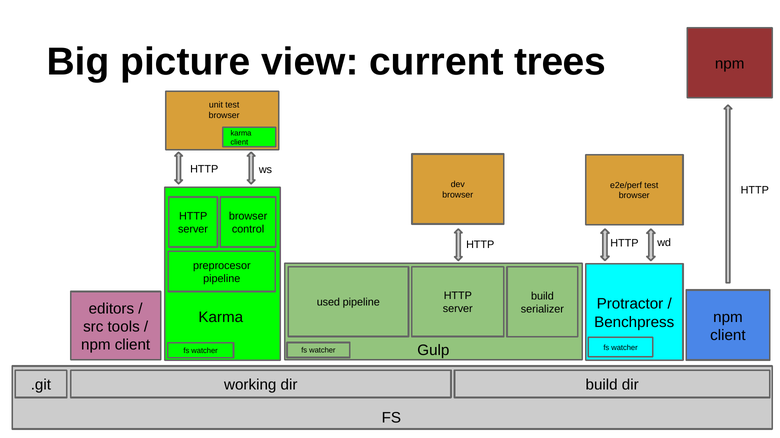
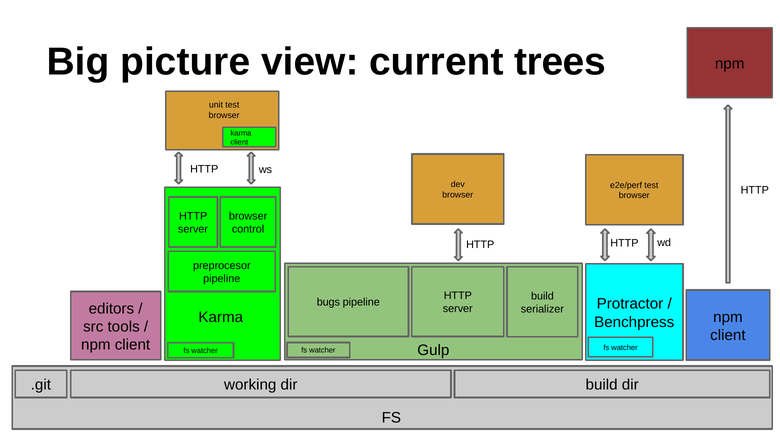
used: used -> bugs (328, 303)
